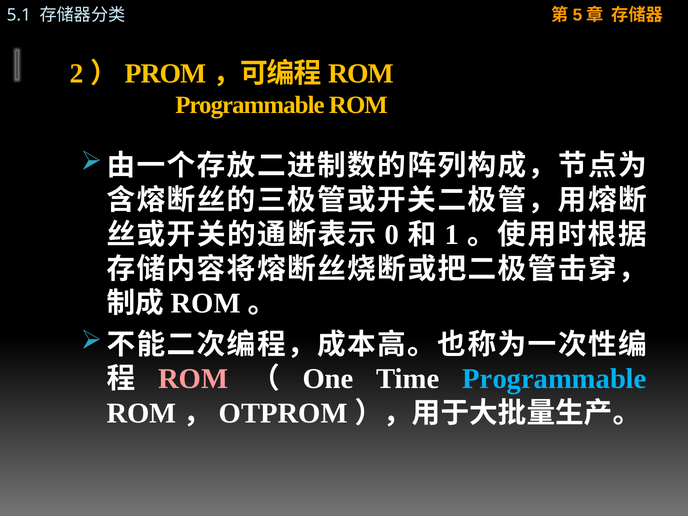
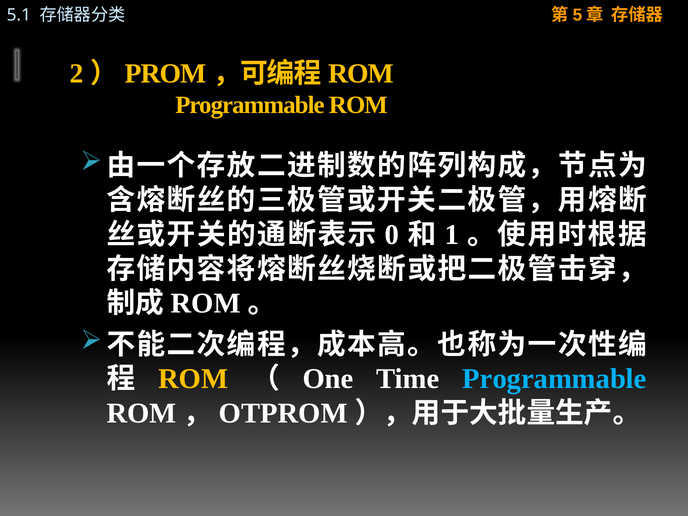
ROM colour: pink -> yellow (193, 379)
